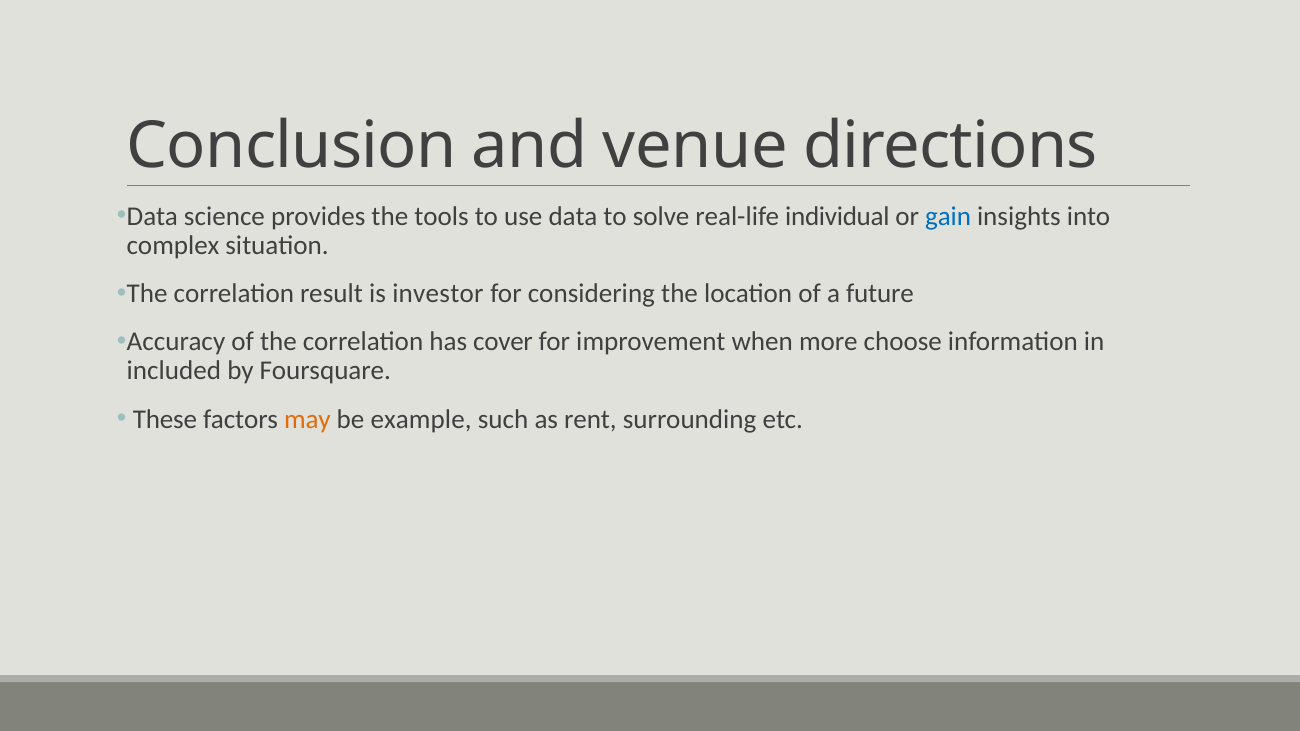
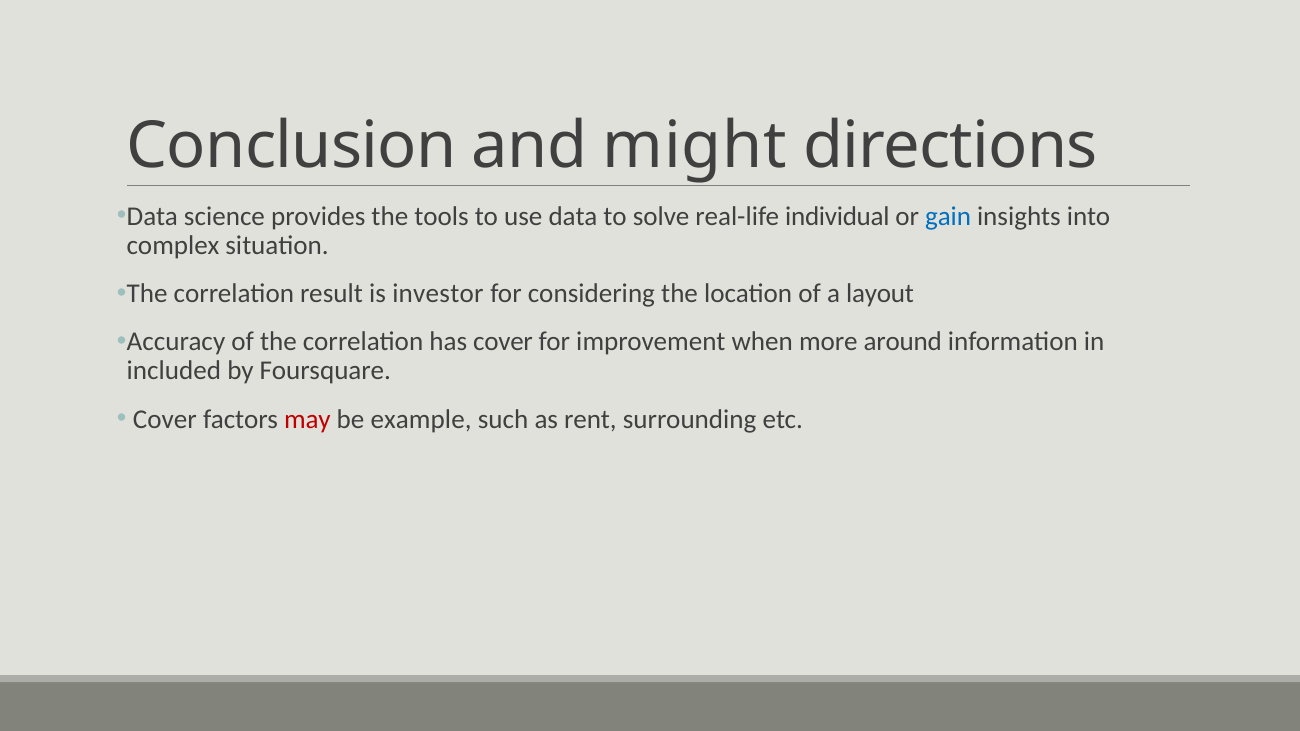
venue: venue -> might (695, 146)
future: future -> layout (880, 294)
choose: choose -> around (903, 342)
These: These -> Cover (165, 419)
may colour: orange -> red (307, 419)
